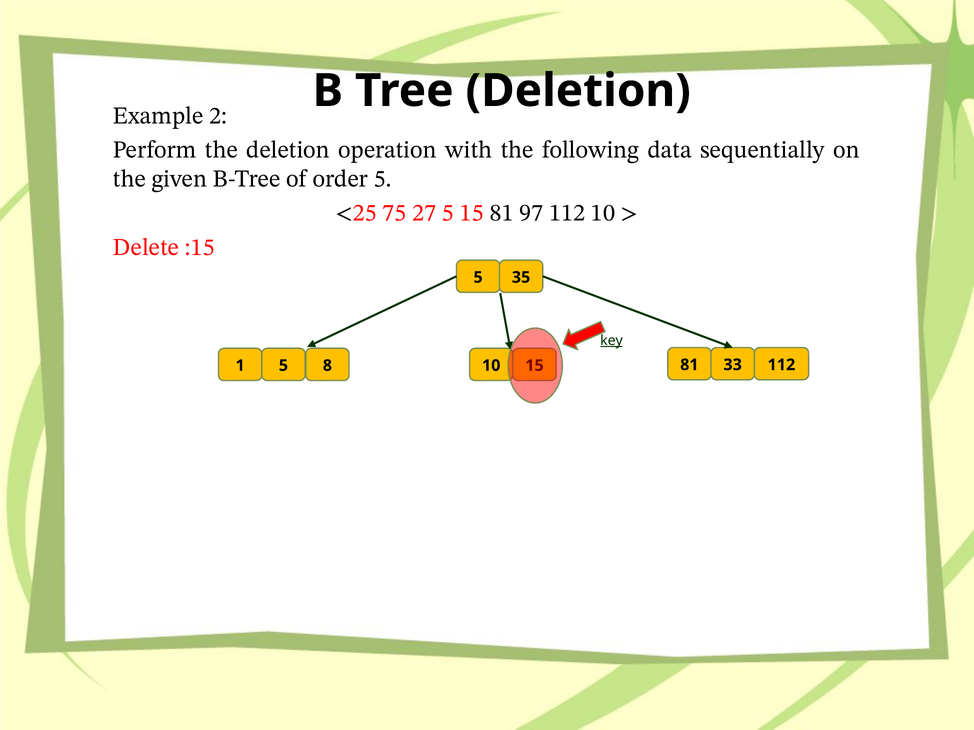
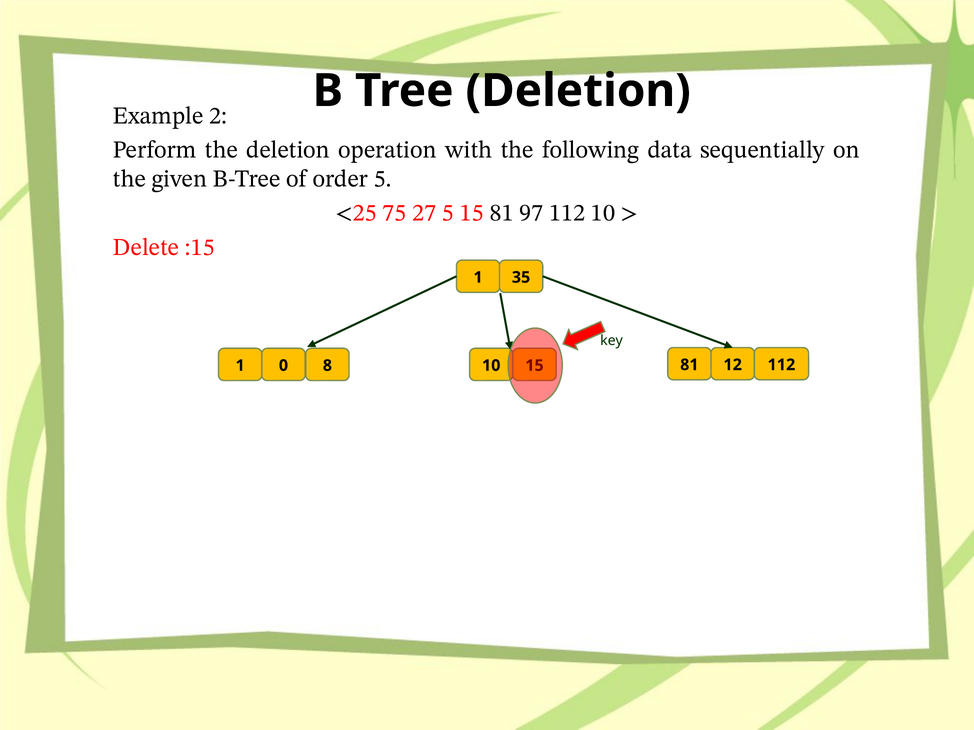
:15 5: 5 -> 1 (478, 278)
key underline: present -> none (612, 341)
1 5: 5 -> 0 (283, 366)
33: 33 -> 12 (733, 365)
